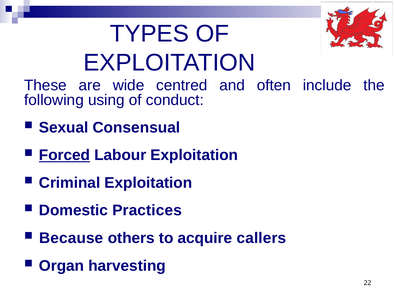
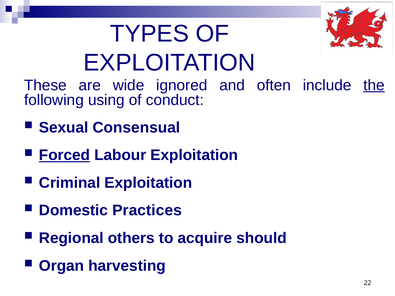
centred: centred -> ignored (182, 85)
the underline: none -> present (374, 85)
Because: Because -> Regional (71, 238)
callers: callers -> should (262, 238)
